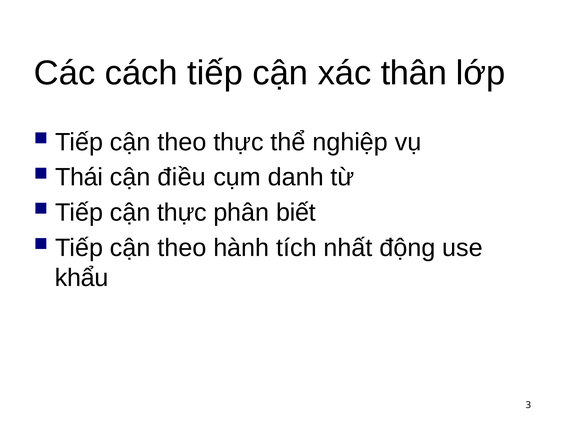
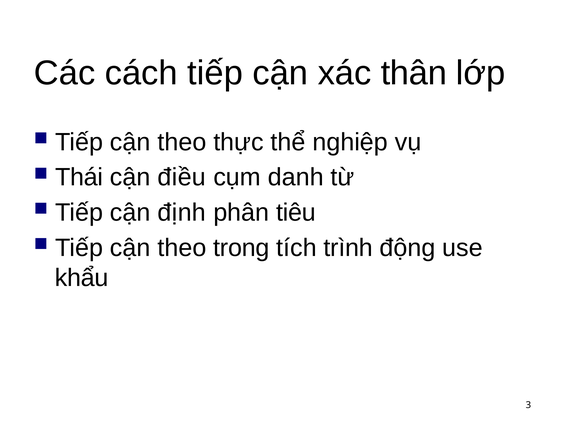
cận thực: thực -> định (182, 212)
biết: biết -> tiêu (296, 212)
hành: hành -> trong (241, 248)
nhất: nhất -> trình (348, 248)
